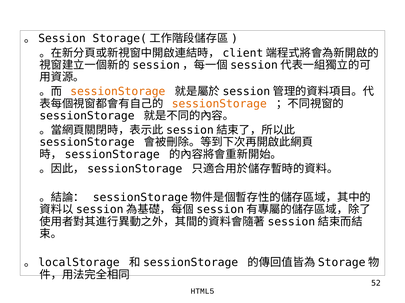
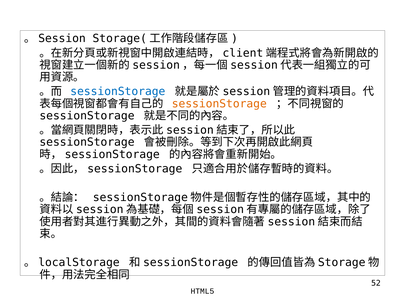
sessionStorage colour: orange -> blue (118, 92)
